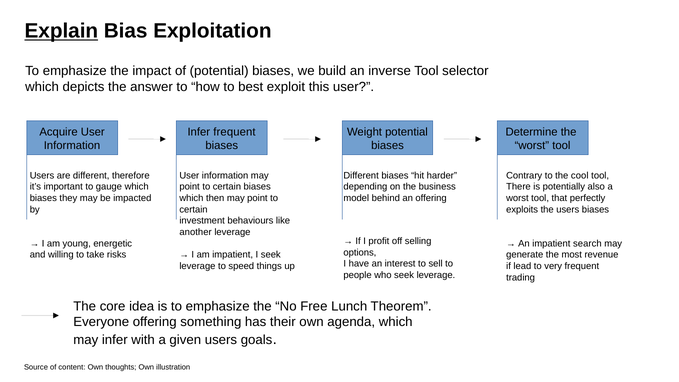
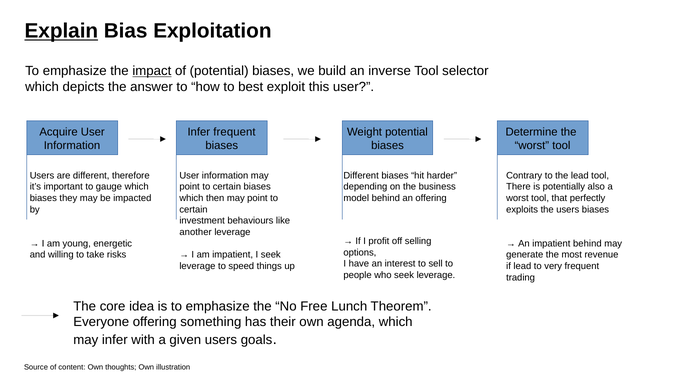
impact underline: none -> present (152, 71)
the cool: cool -> lead (580, 175)
impatient search: search -> behind (587, 243)
